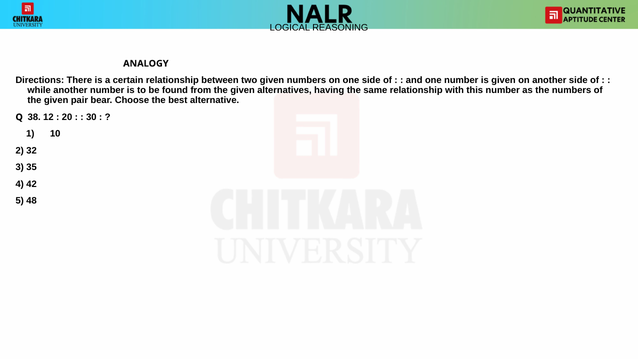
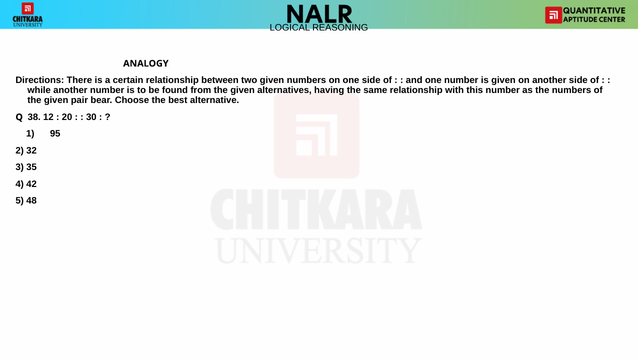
10: 10 -> 95 (55, 134)
